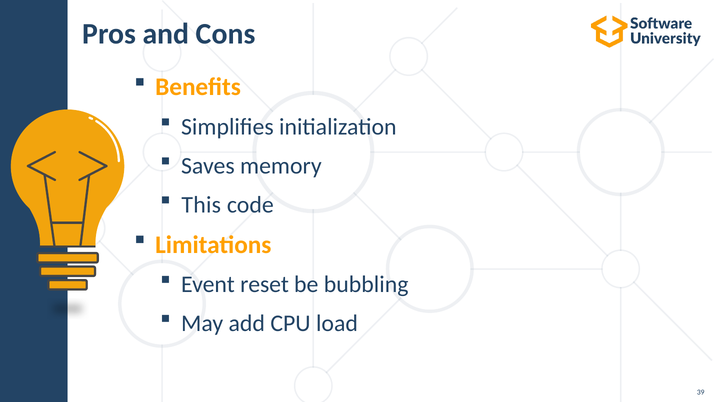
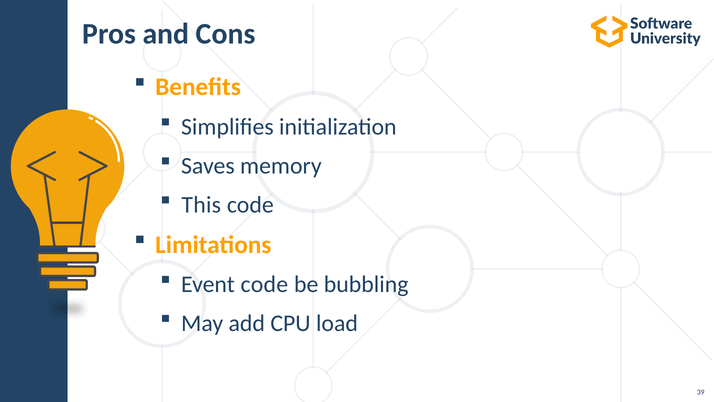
Event reset: reset -> code (264, 284)
